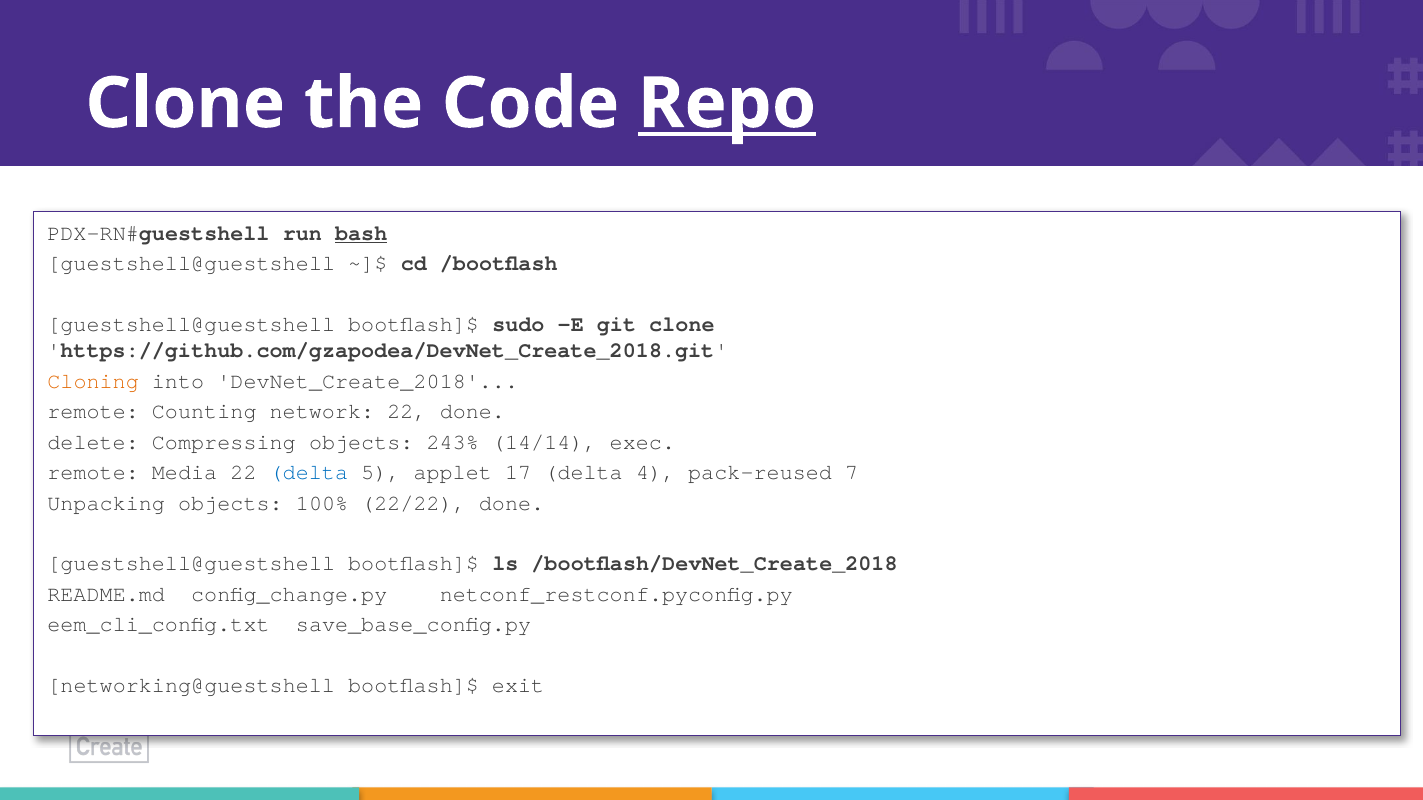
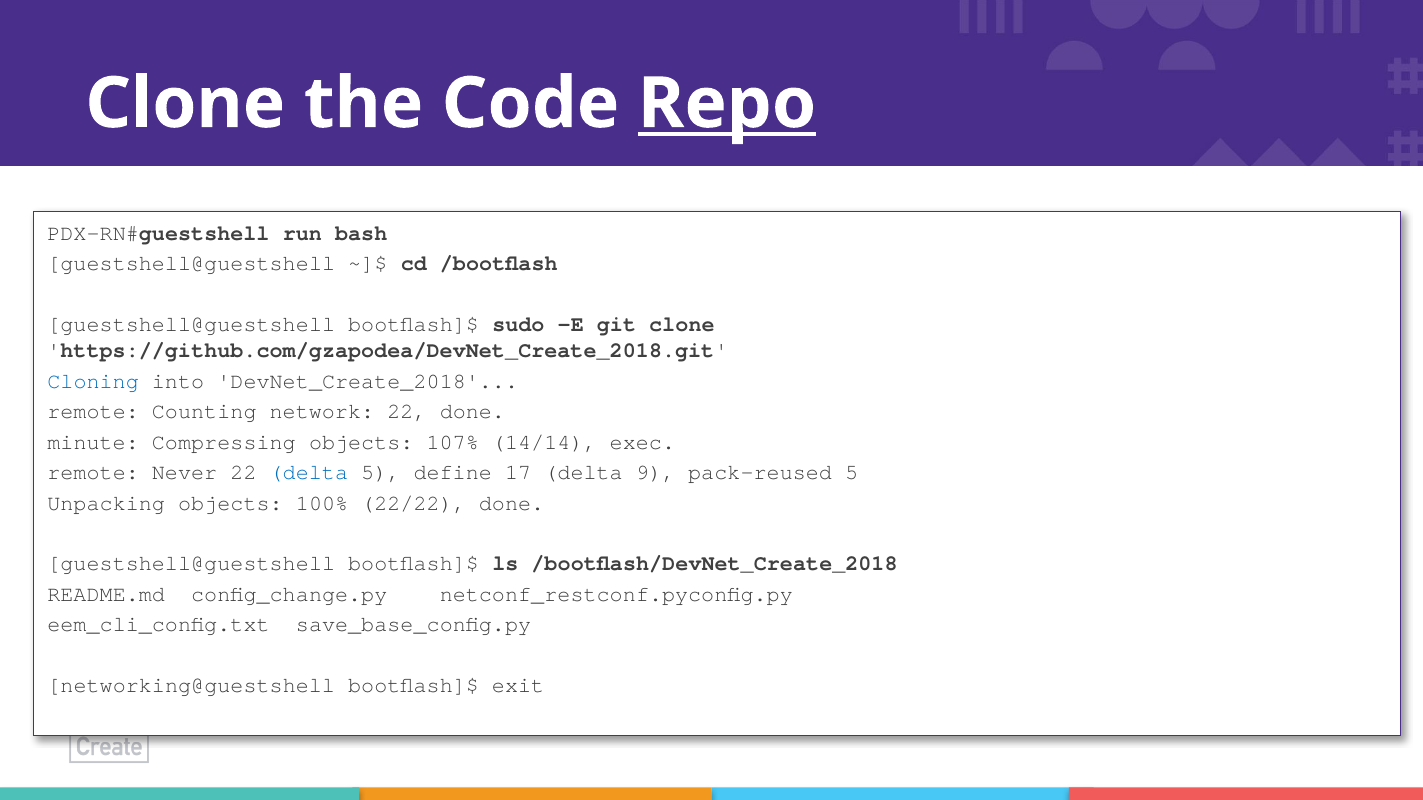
bash underline: present -> none (361, 233)
Cloning colour: orange -> blue (93, 381)
delete: delete -> minute (93, 442)
243%: 243% -> 107% (453, 442)
Media: Media -> Never (185, 473)
applet: applet -> define (453, 473)
4: 4 -> 9 (656, 473)
pack-reused 7: 7 -> 5 (852, 473)
